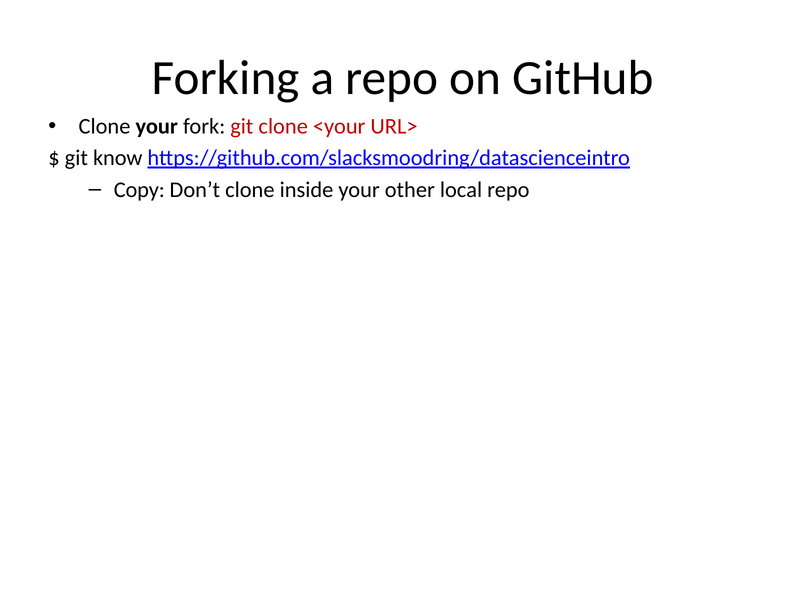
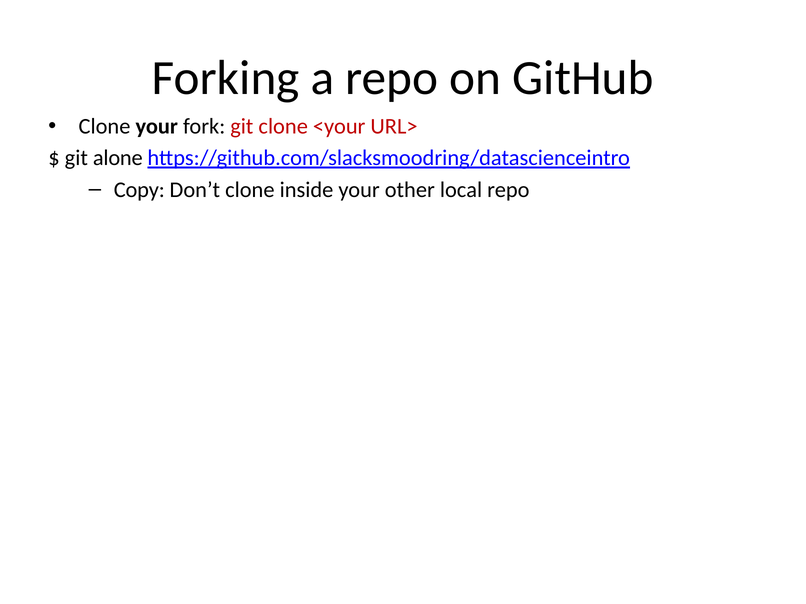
know: know -> alone (118, 158)
